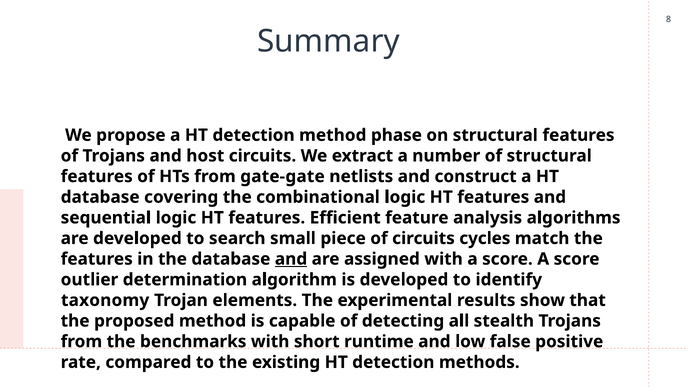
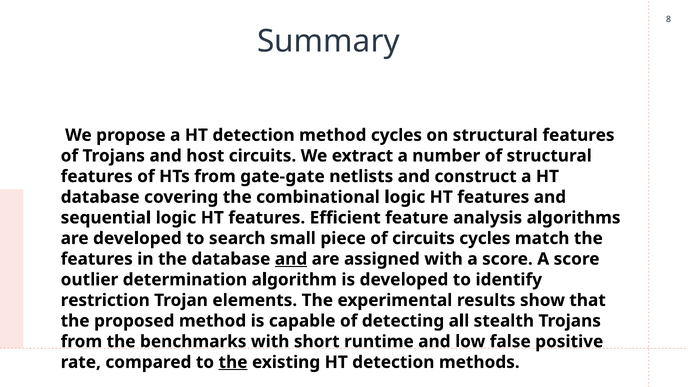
method phase: phase -> cycles (396, 135)
taxonomy: taxonomy -> restriction (105, 300)
the underline: none -> present (233, 362)
